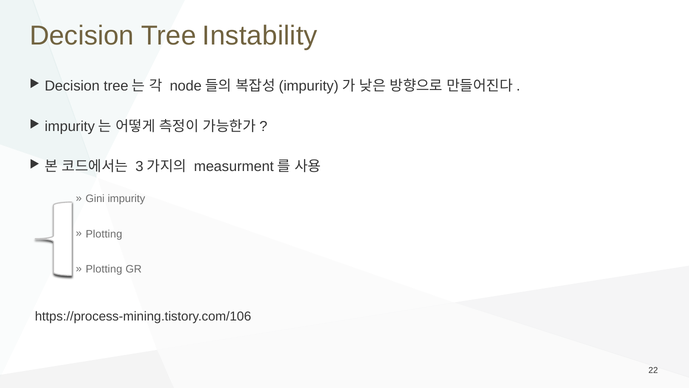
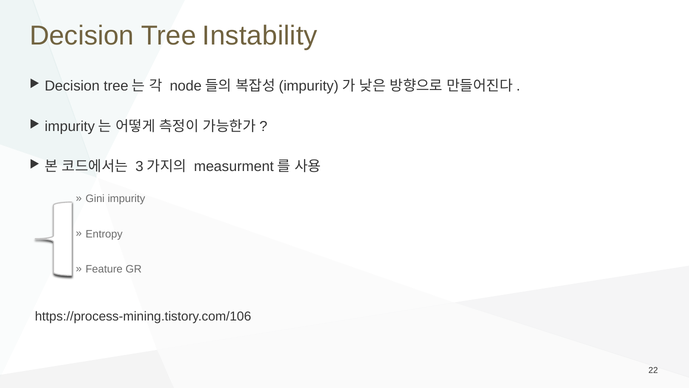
Plotting: Plotting -> Entropy (104, 234)
Plotting: Plotting -> Feature (104, 269)
